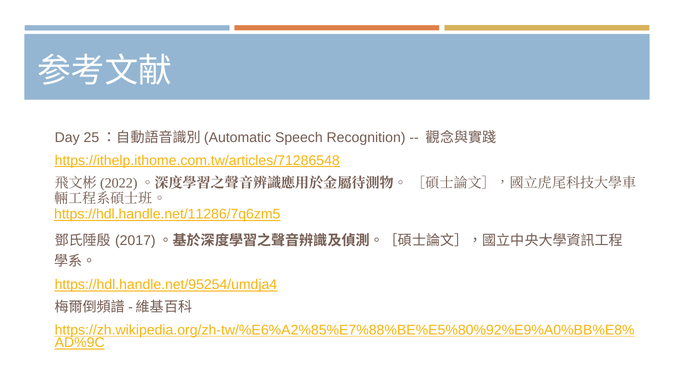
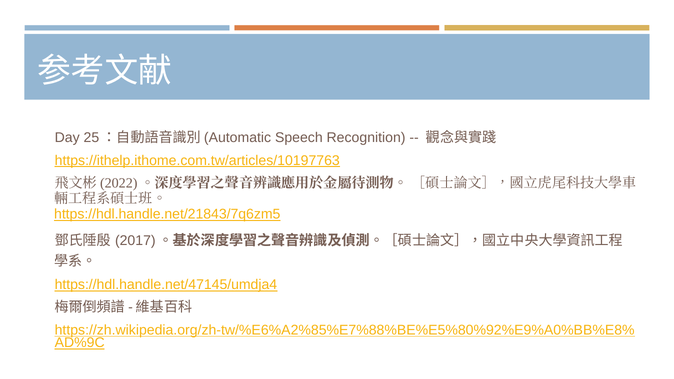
https://ithelp.ithome.com.tw/articles/71286548: https://ithelp.ithome.com.tw/articles/71286548 -> https://ithelp.ithome.com.tw/articles/10197763 (197, 160)
https://hdl.handle.net/11286/7q6zm5: https://hdl.handle.net/11286/7q6zm5 -> https://hdl.handle.net/21843/7q6zm5 (167, 214)
https://hdl.handle.net/95254/umdja4: https://hdl.handle.net/95254/umdja4 -> https://hdl.handle.net/47145/umdja4 (166, 285)
